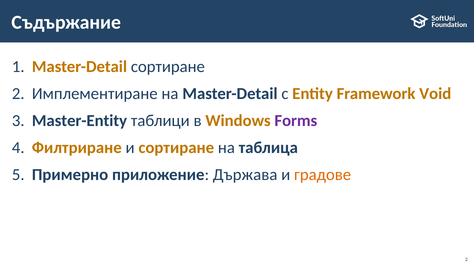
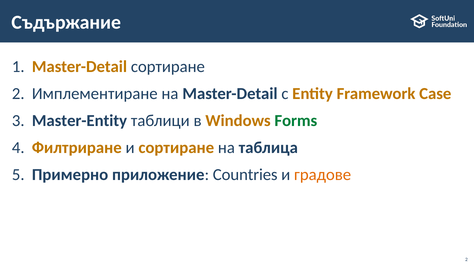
Void: Void -> Case (435, 94)
Forms colour: purple -> green (296, 121)
Държава: Държава -> Countries (245, 175)
